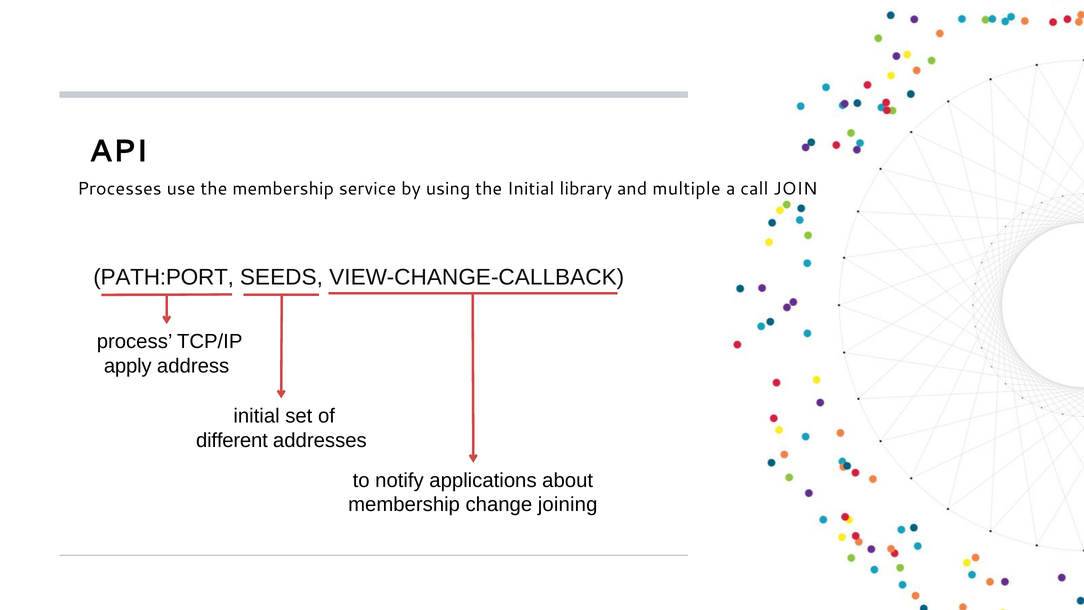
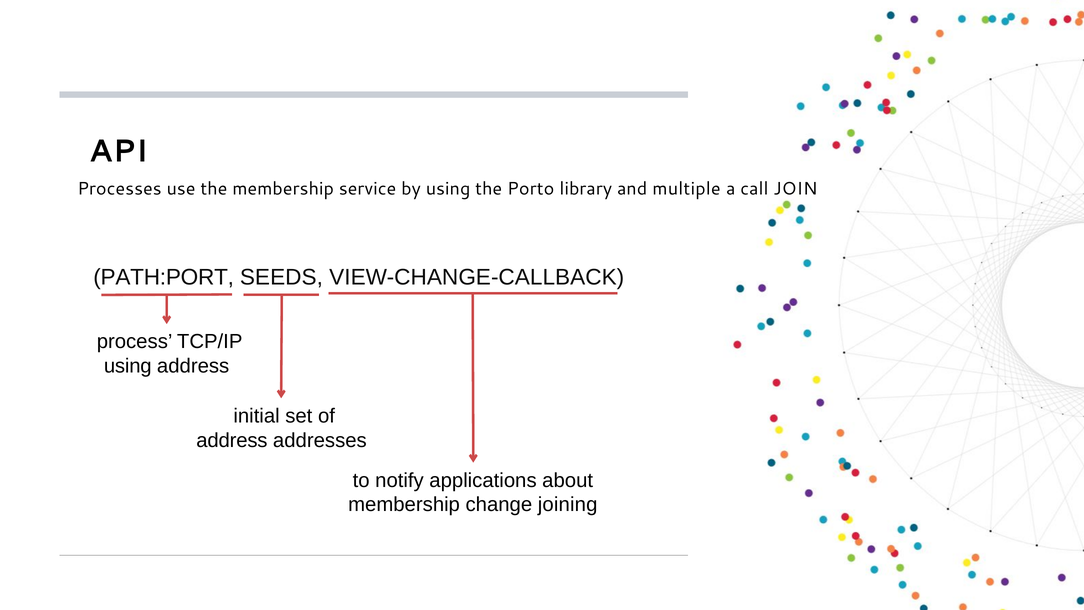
the Initial: Initial -> Porto (531, 189)
apply: apply -> using (128, 366)
different: different -> address (232, 440)
